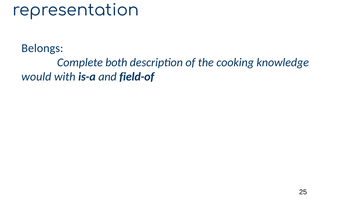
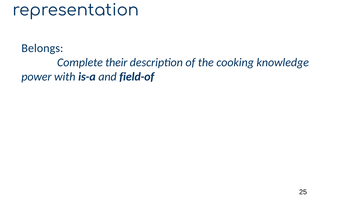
both: both -> their (116, 62)
would: would -> power (36, 77)
